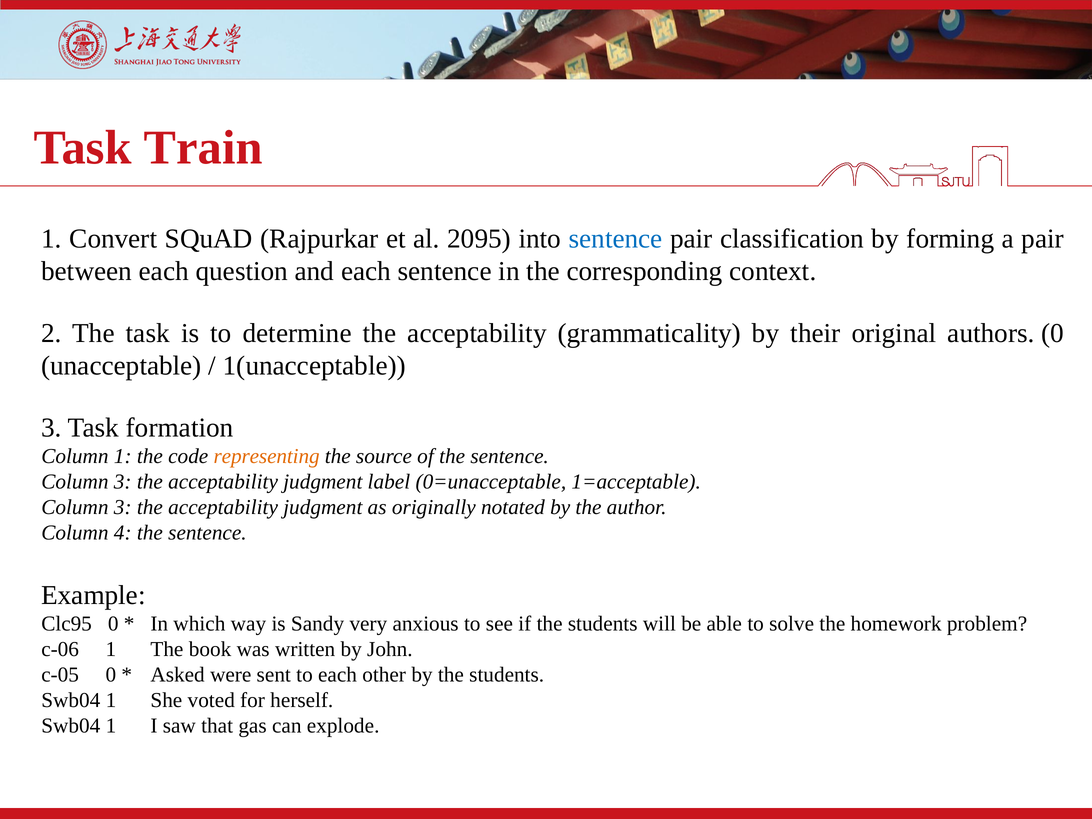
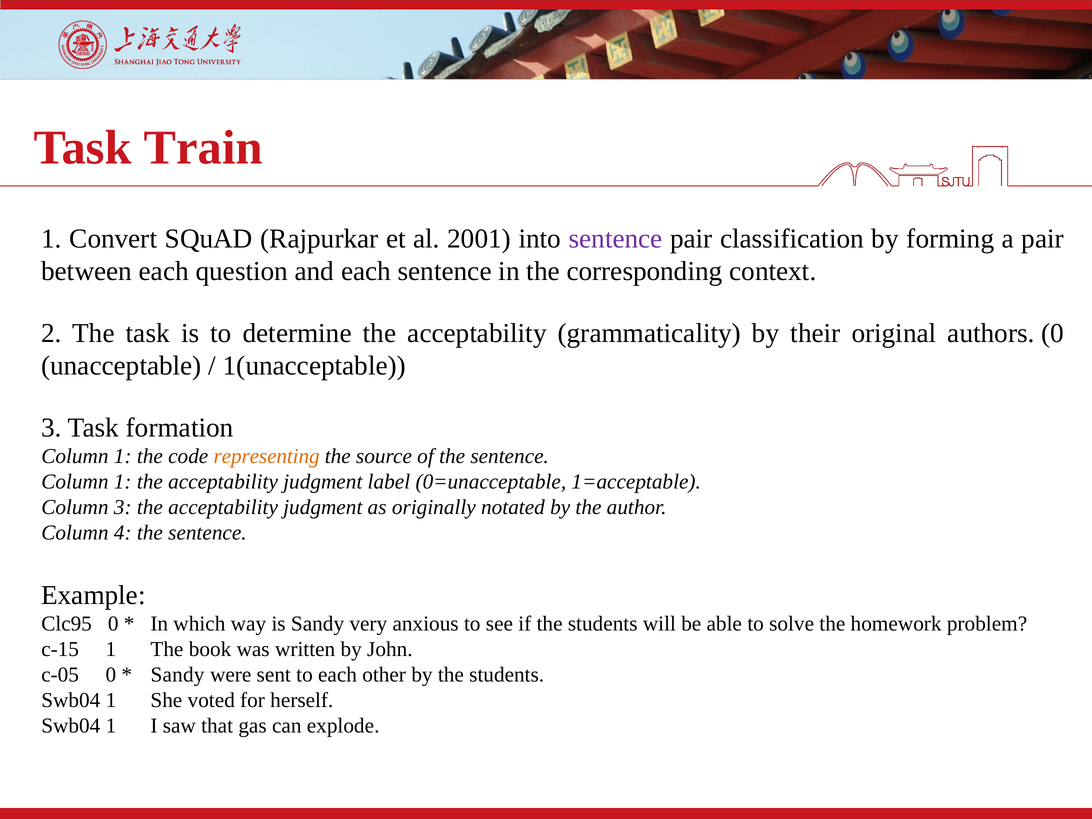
2095: 2095 -> 2001 (479, 239)
sentence colour: blue -> purple (616, 239)
3: 3 -> 1 (123, 482)
c-06: c-06 -> c-15 (60, 649)
Asked: Asked -> Sandy (177, 675)
